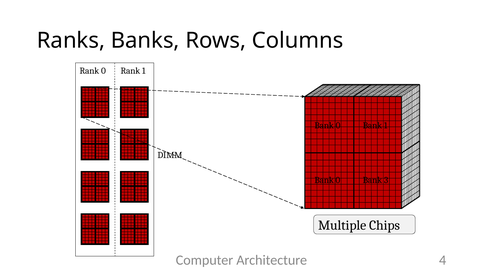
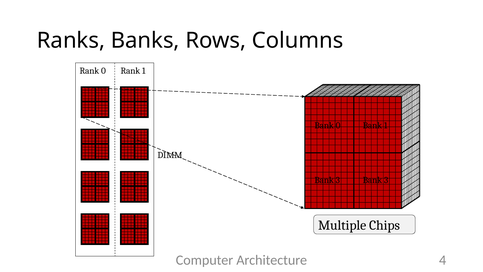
0: 0 -> 3 (338, 180)
